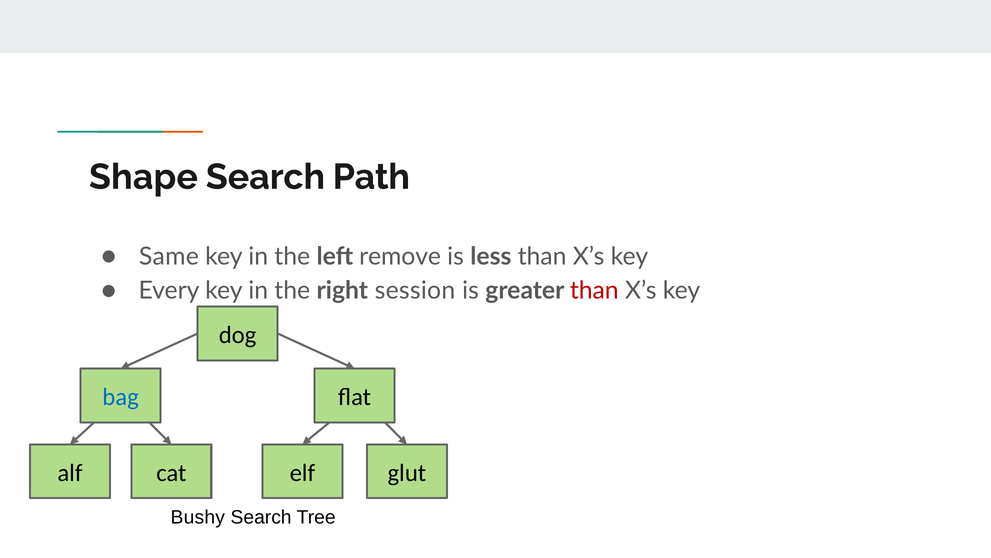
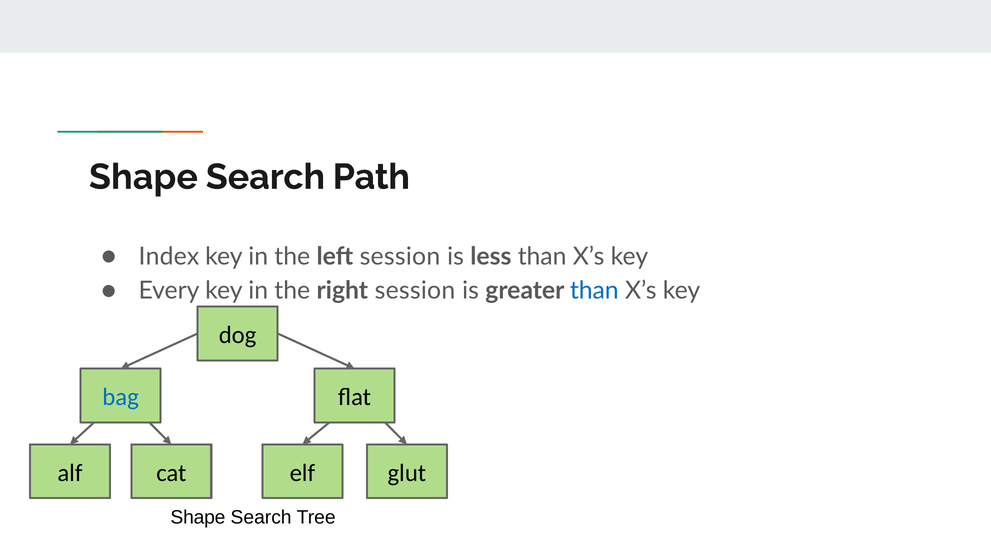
Same: Same -> Index (169, 256)
left remove: remove -> session (400, 256)
than colour: red -> blue (594, 290)
Bushy: Bushy -> Shape (198, 517)
